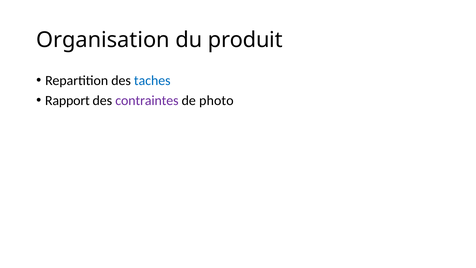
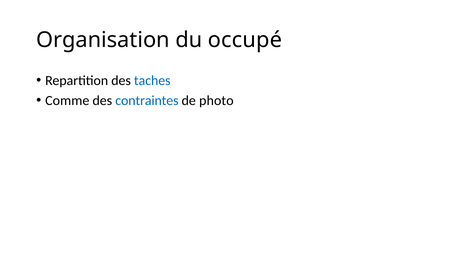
produit: produit -> occupé (245, 40)
Rapport: Rapport -> Comme (67, 100)
contraintes colour: purple -> blue (147, 100)
